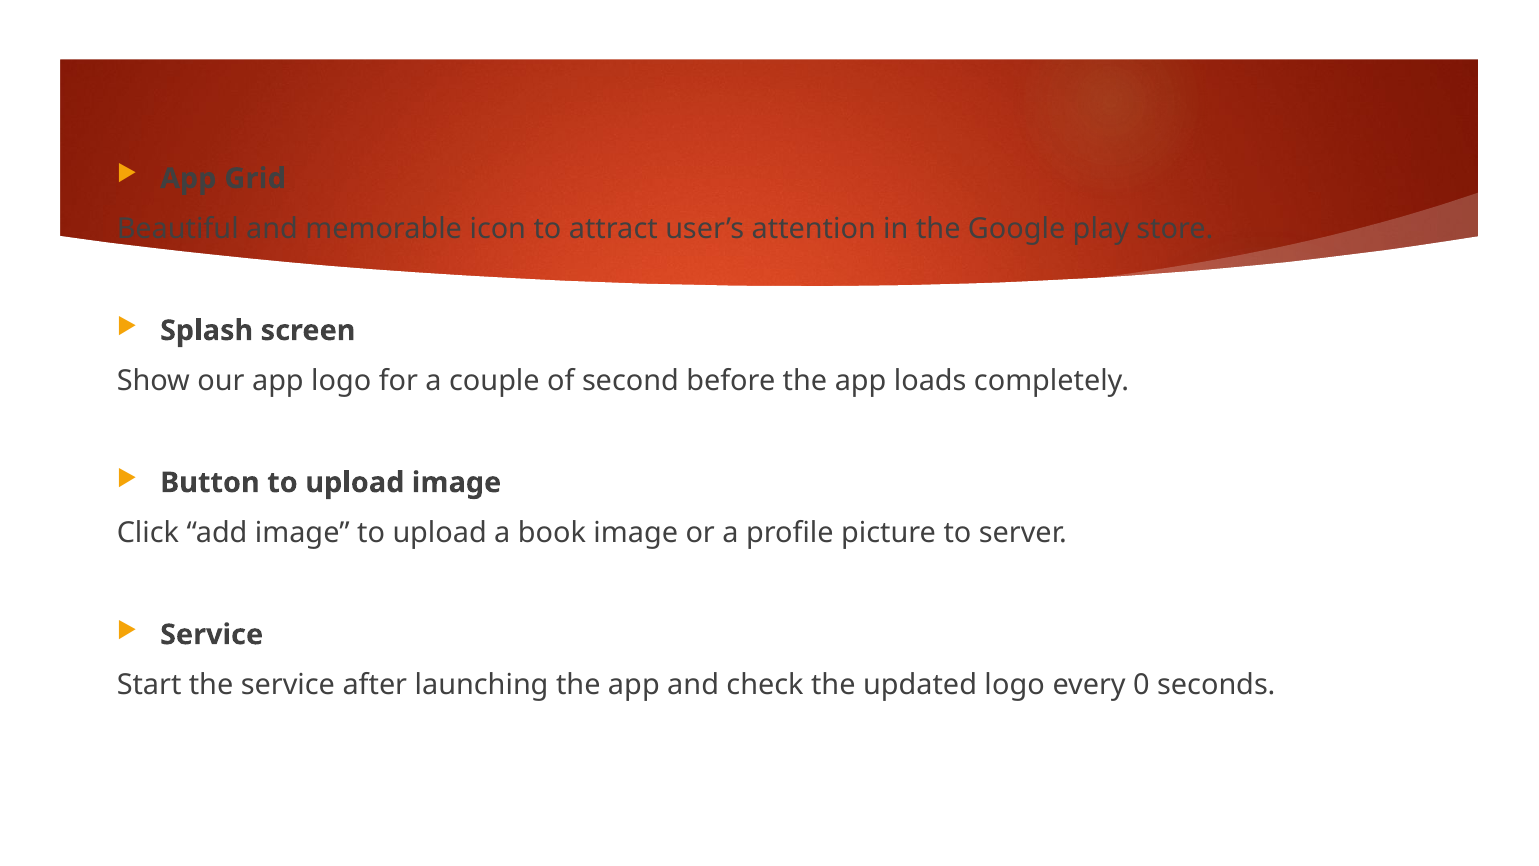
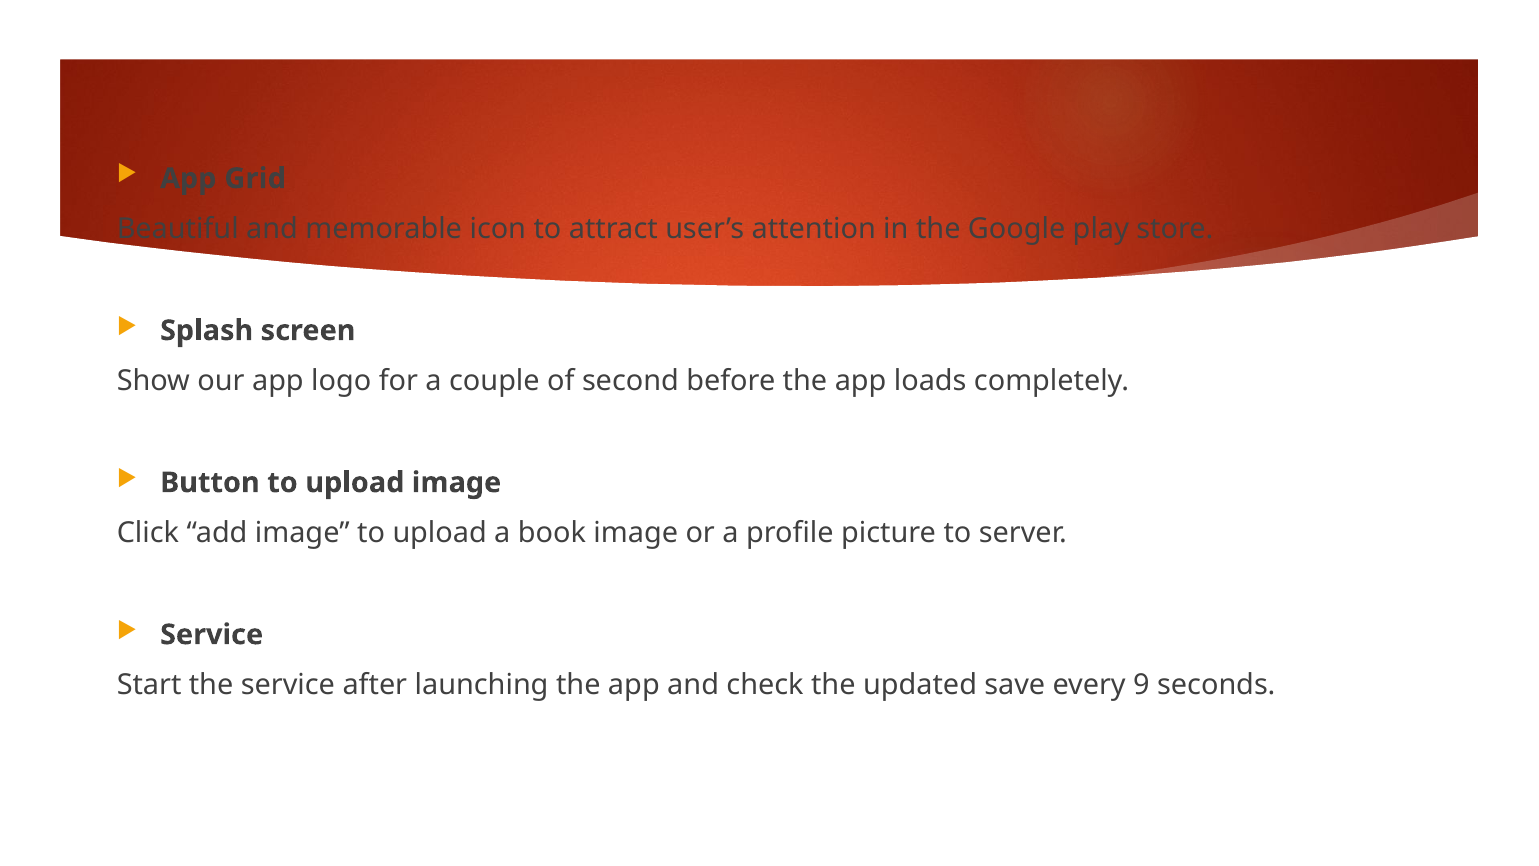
updated logo: logo -> save (1015, 685)
0: 0 -> 9 (1141, 685)
